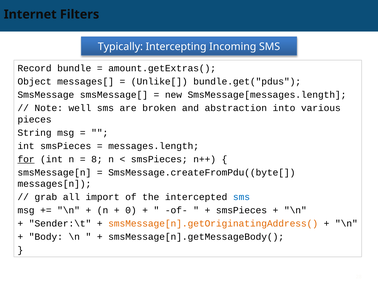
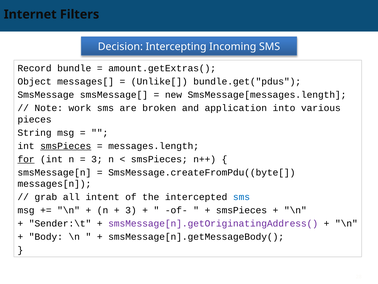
Typically: Typically -> Decision (120, 47)
well: well -> work (80, 108)
abstraction: abstraction -> application (236, 108)
smsPieces underline: none -> present (66, 146)
8: 8 -> 3 (97, 159)
import: import -> intent (103, 197)
0: 0 -> 3 (131, 210)
smsMessage[n].getOriginatingAddress( colour: orange -> purple (213, 223)
